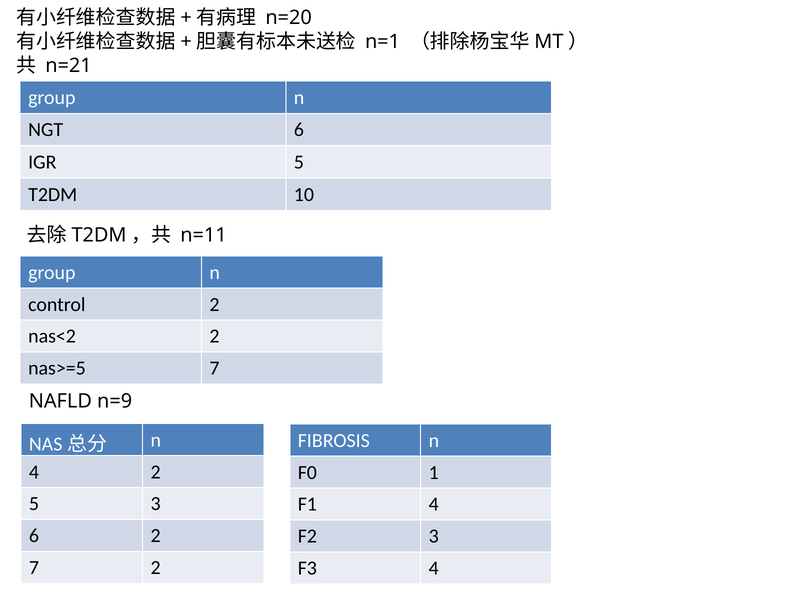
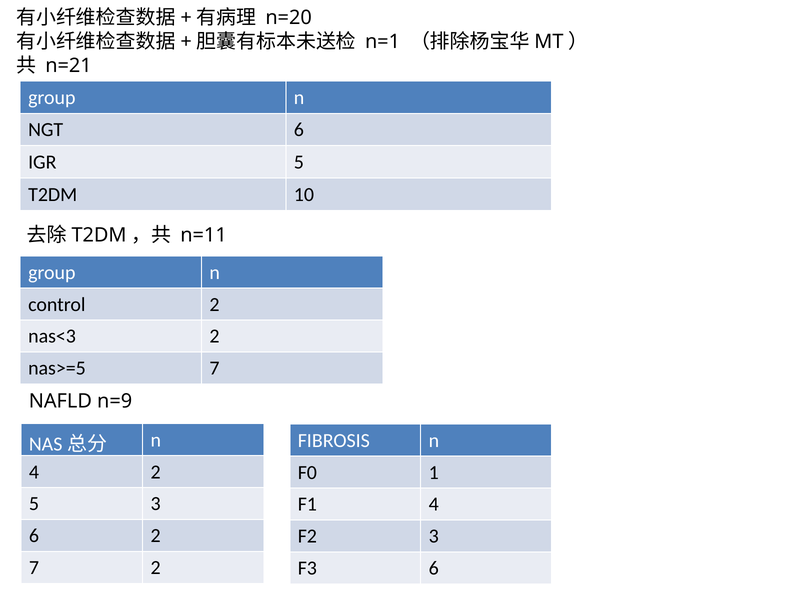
nas<2: nas<2 -> nas<3 (52, 336)
F3 4: 4 -> 6 (434, 568)
